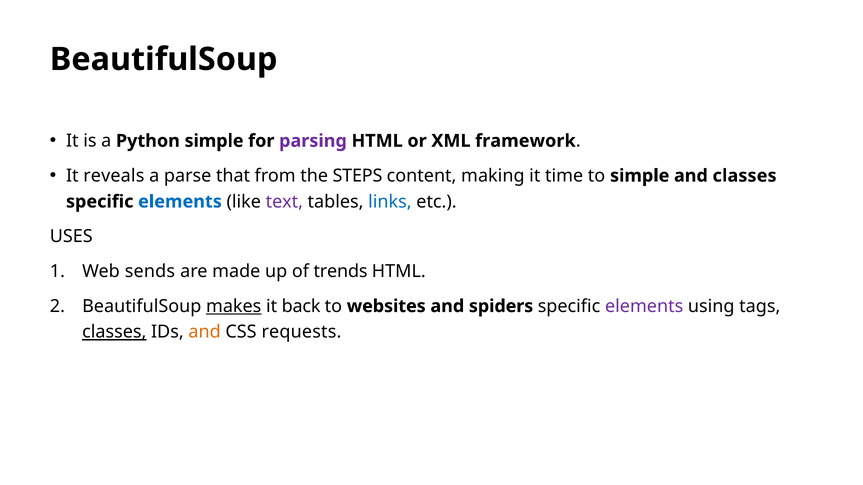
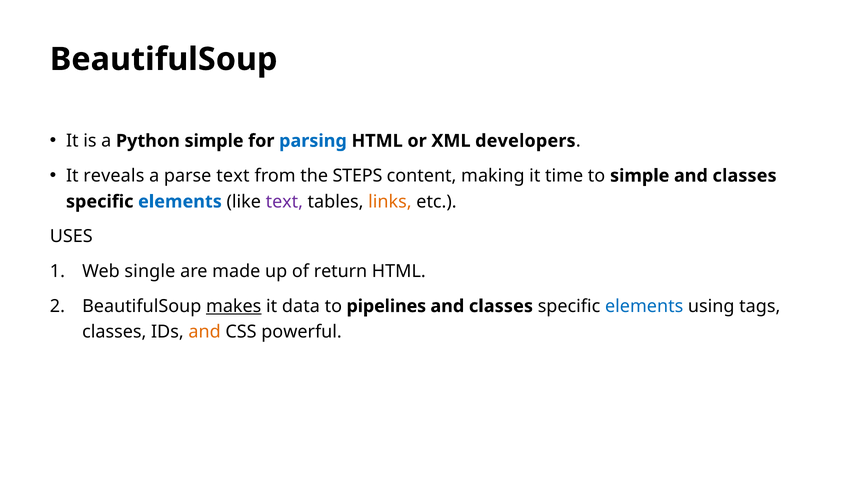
parsing colour: purple -> blue (313, 141)
framework: framework -> developers (525, 141)
parse that: that -> text (233, 176)
links colour: blue -> orange (390, 202)
sends: sends -> single (150, 272)
trends: trends -> return (340, 272)
back: back -> data (301, 306)
websites: websites -> pipelines (386, 306)
spiders: spiders -> classes (501, 306)
elements colour: purple -> blue (644, 306)
classes underline: present -> none (114, 332)
requests: requests -> powerful (302, 332)
